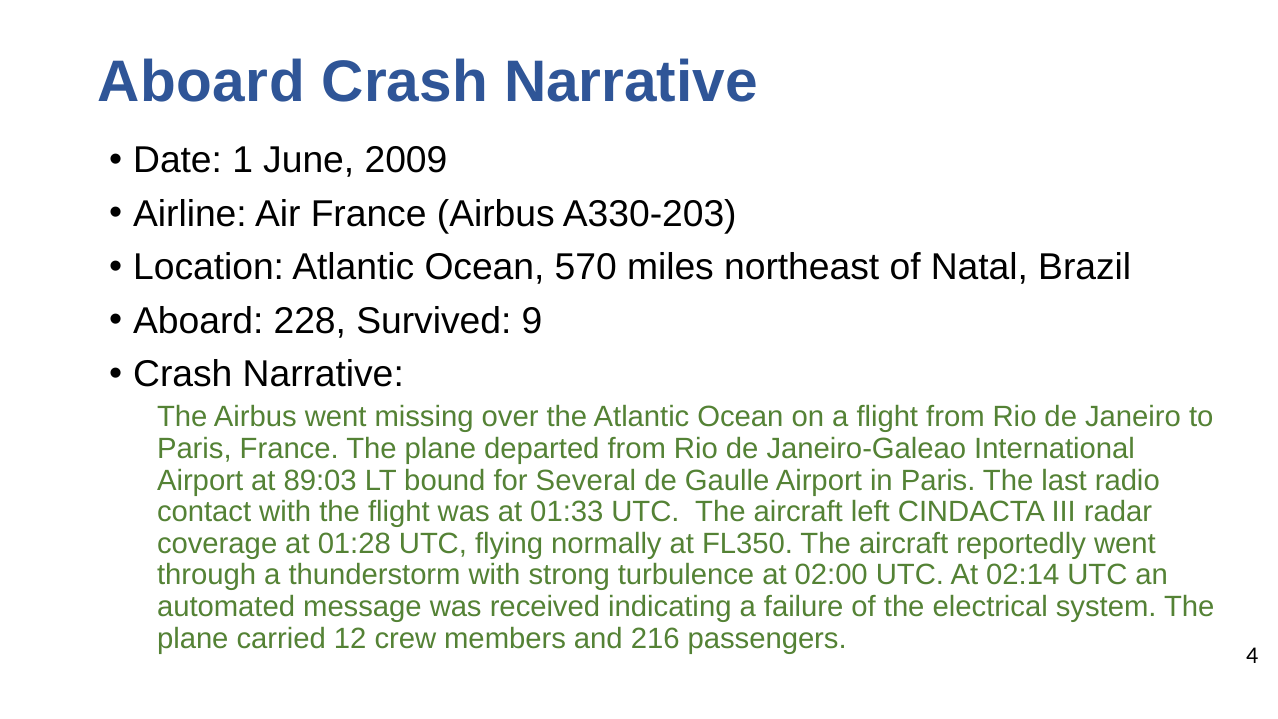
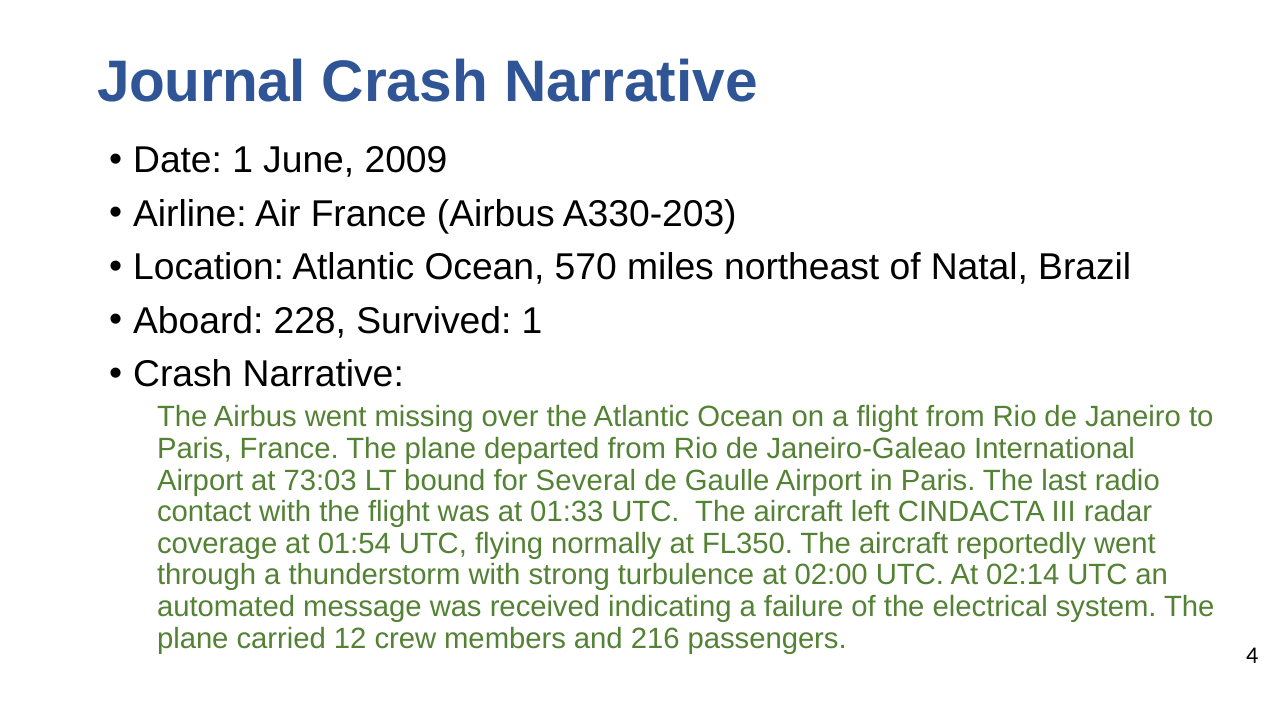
Aboard: Aboard -> Journal (202, 83)
Survived 9: 9 -> 1 (532, 321)
89:03: 89:03 -> 73:03 (320, 480)
01:28: 01:28 -> 01:54 (354, 544)
